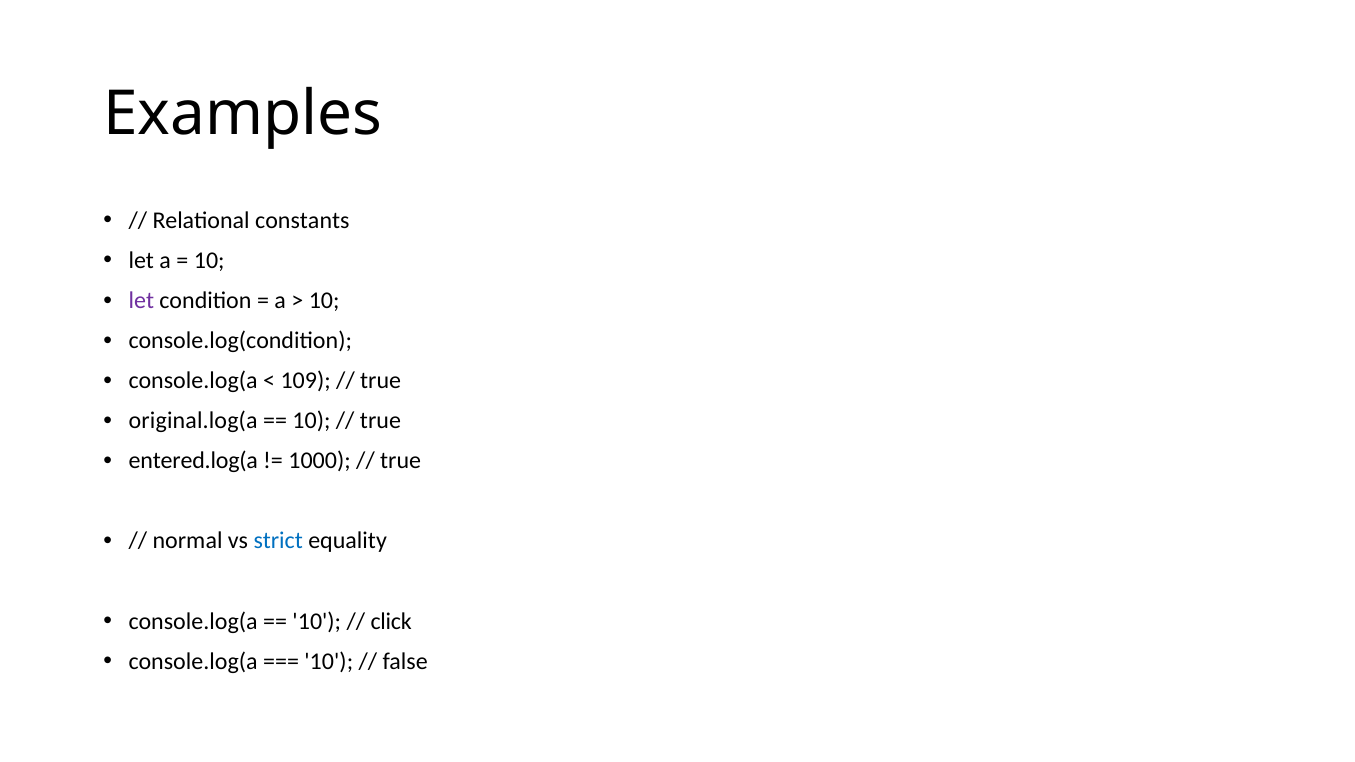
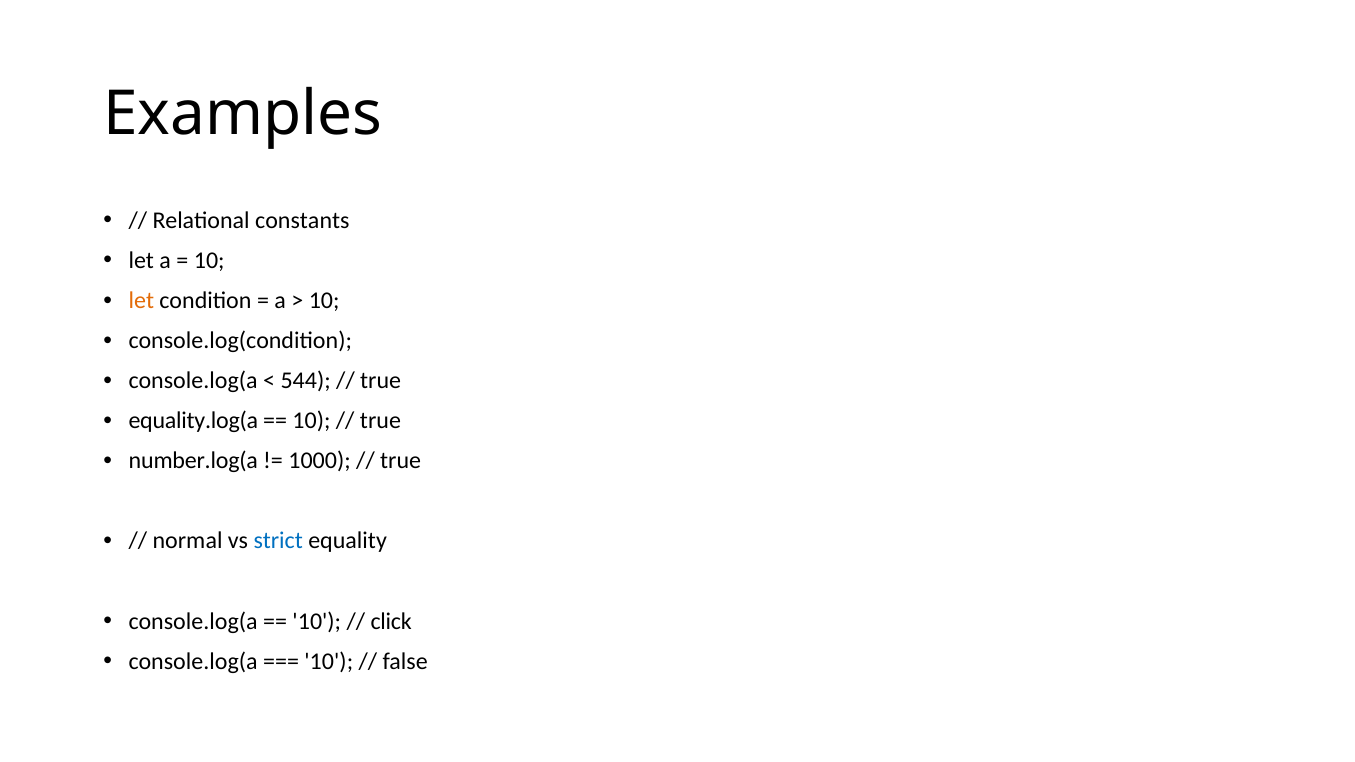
let colour: purple -> orange (141, 301)
109: 109 -> 544 (306, 381)
original.log(a: original.log(a -> equality.log(a (193, 421)
entered.log(a: entered.log(a -> number.log(a (193, 461)
